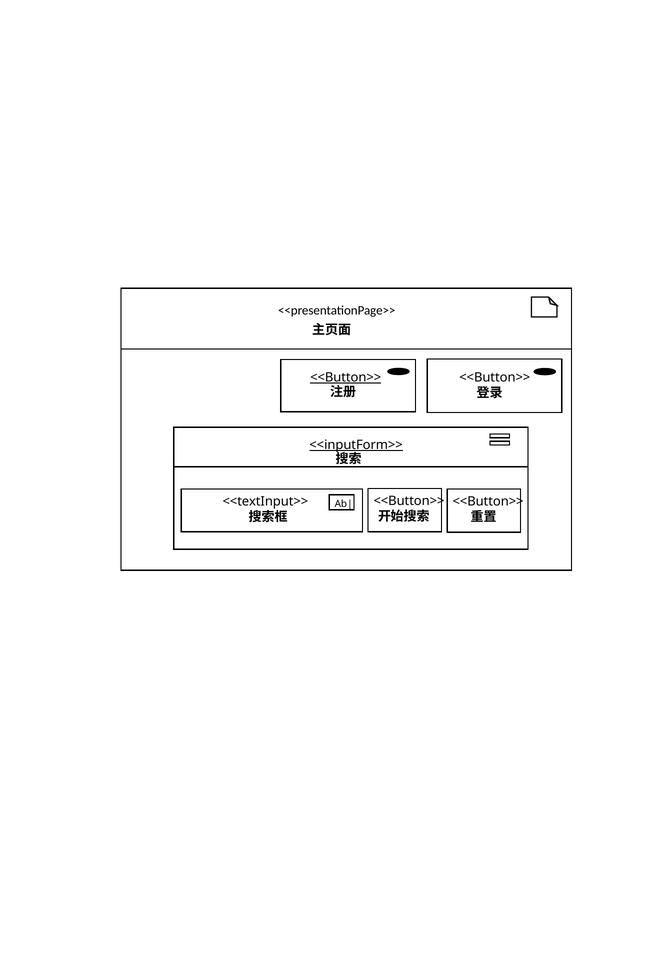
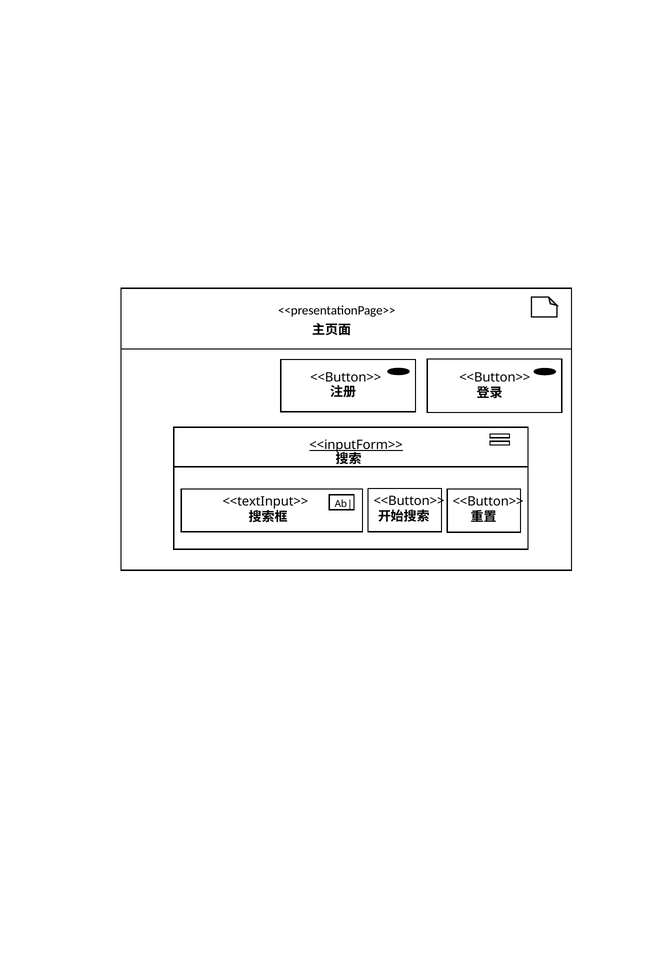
<<Button>> underline: present -> none (346, 377)
